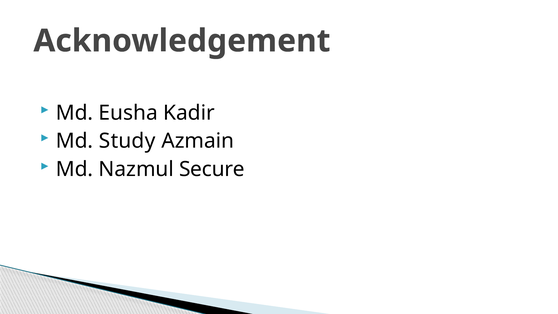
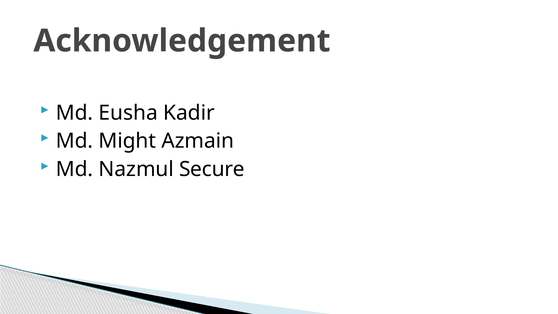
Study: Study -> Might (127, 141)
